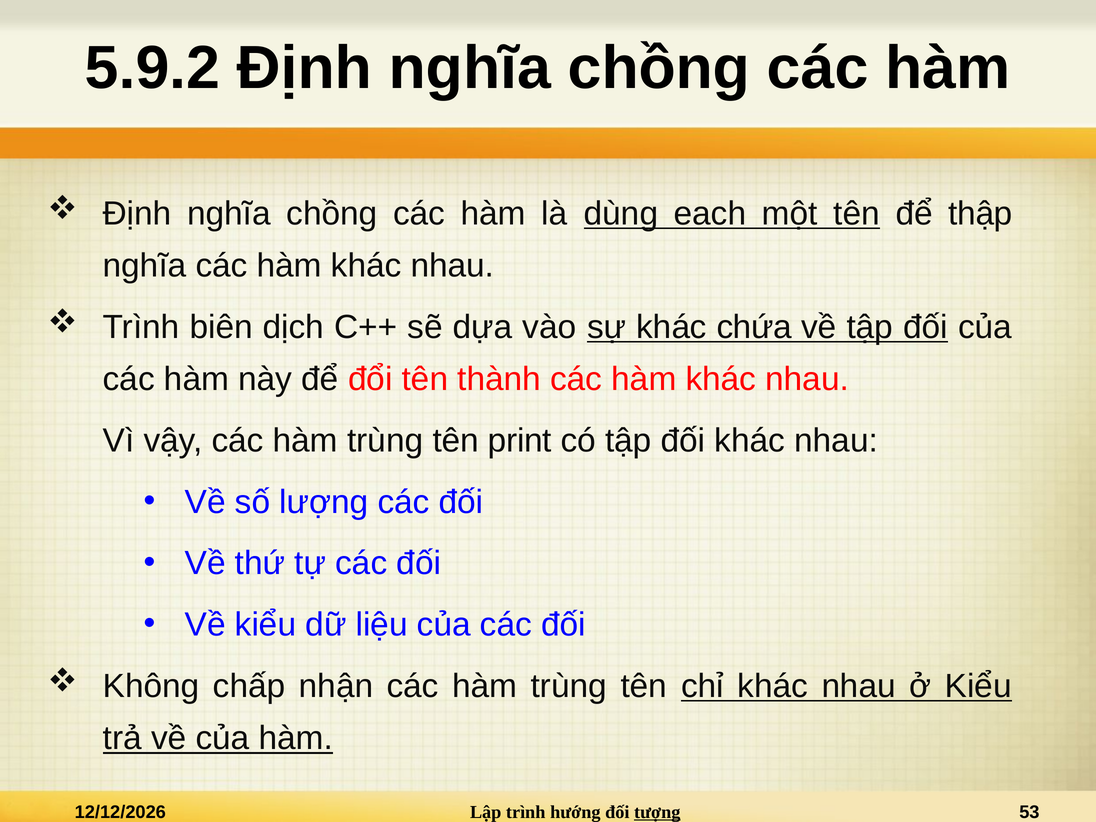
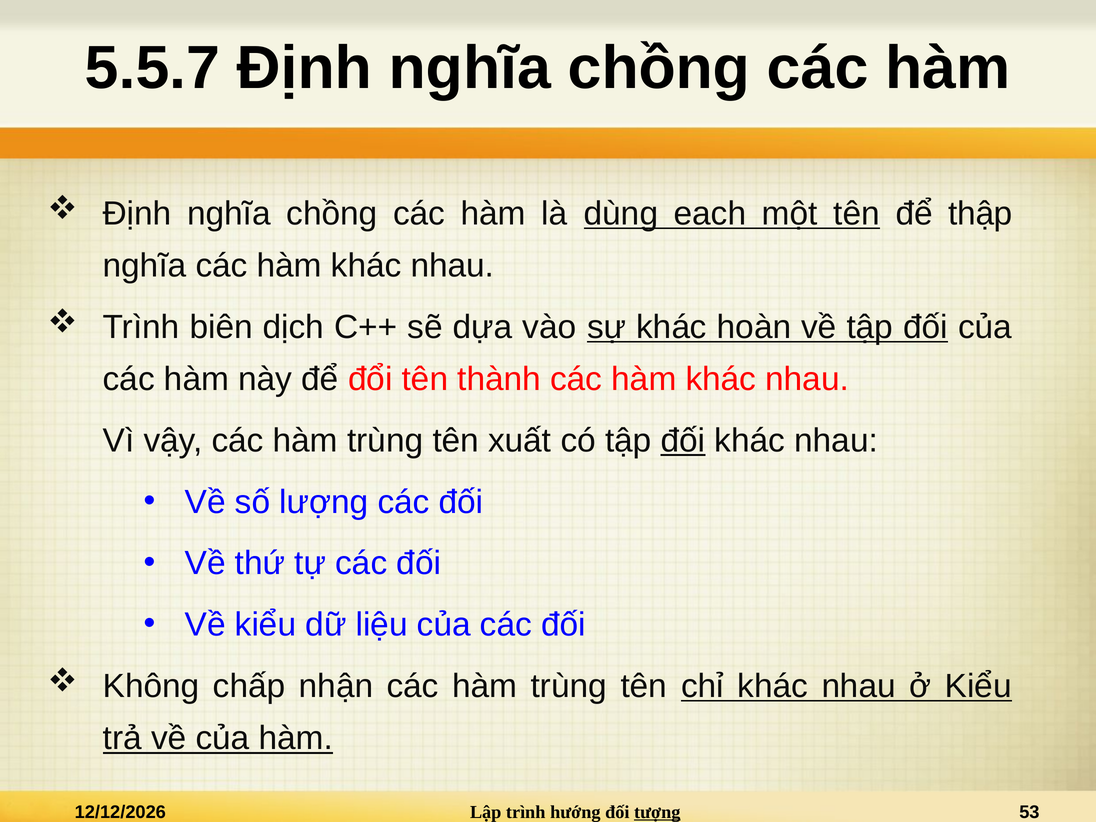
5.9.2: 5.9.2 -> 5.5.7 (153, 68)
chứa: chứa -> hoàn (754, 327)
print: print -> xuất (520, 441)
đối underline: none -> present (683, 441)
